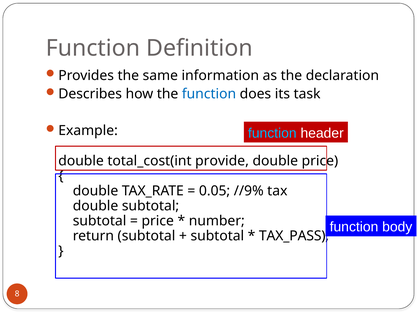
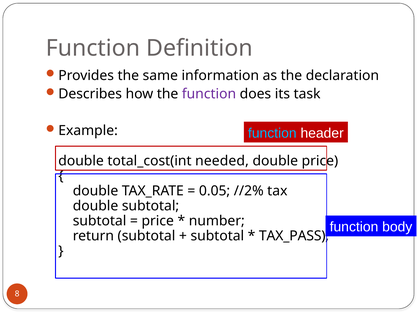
function colour: blue -> purple (209, 94)
provide: provide -> needed (222, 161)
//9%: //9% -> //2% (249, 191)
